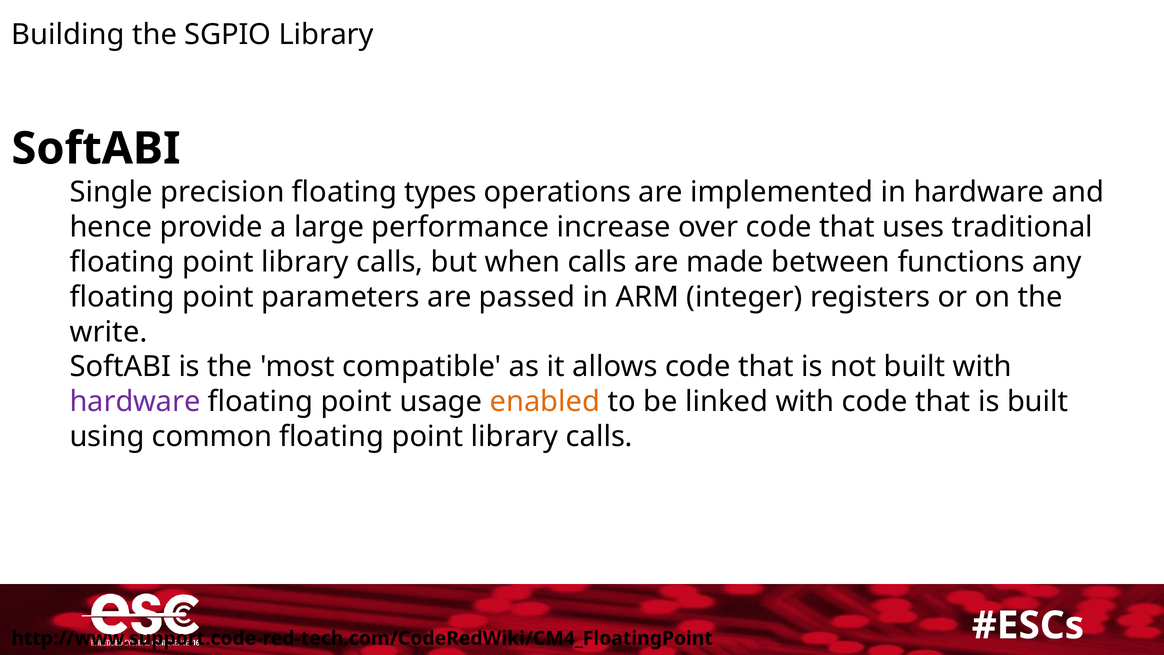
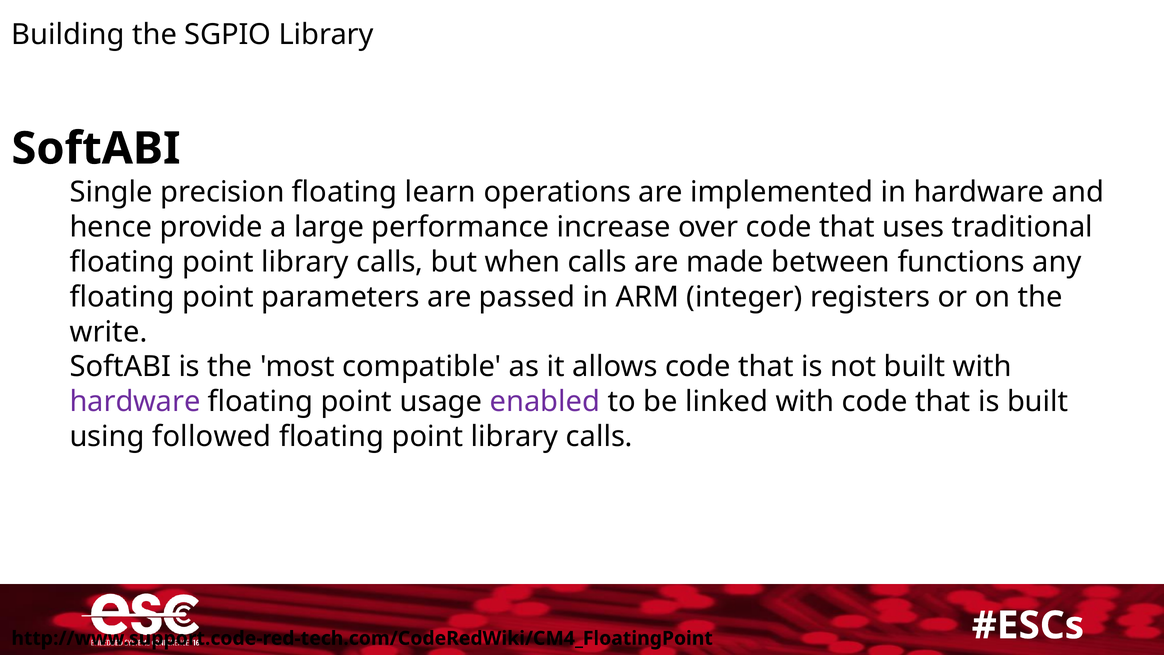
types: types -> learn (440, 192)
enabled colour: orange -> purple (545, 402)
common: common -> followed (212, 437)
